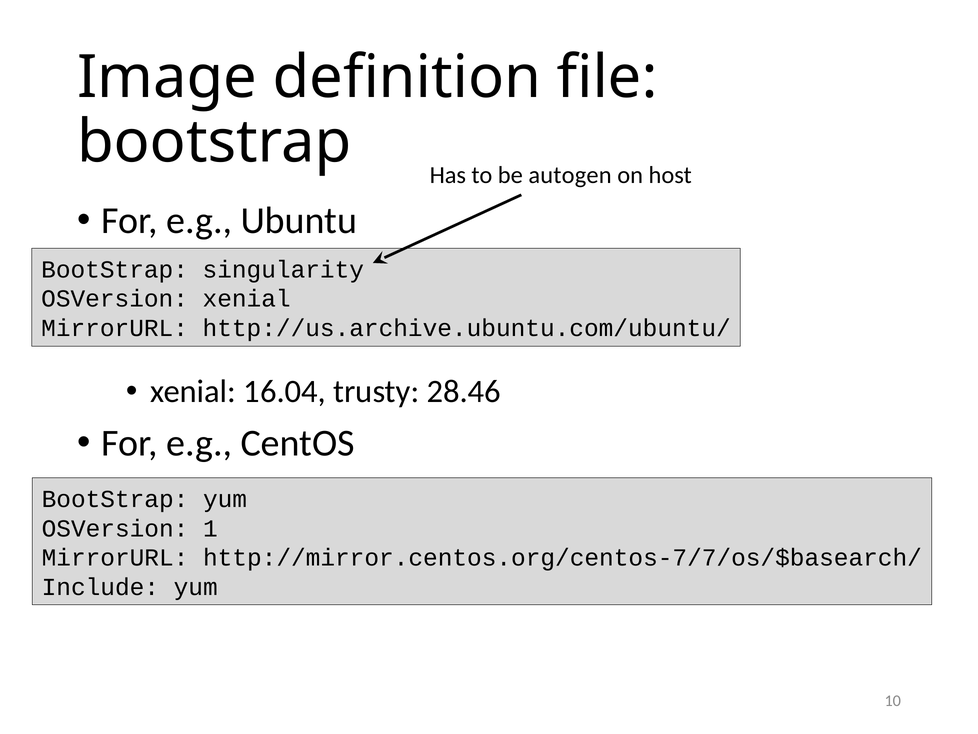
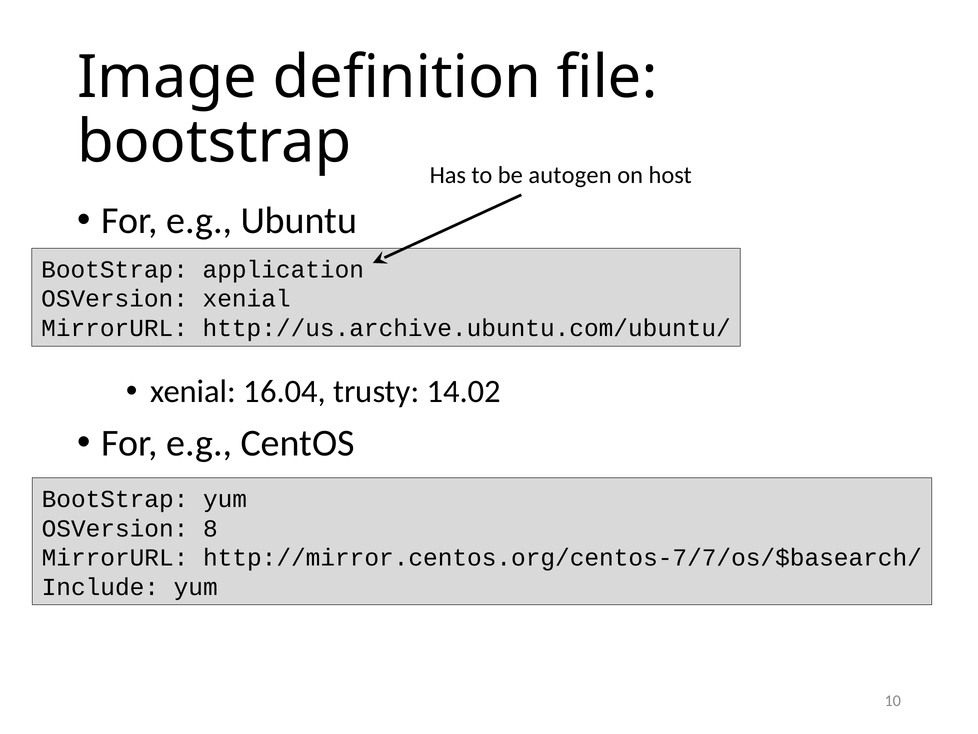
singularity: singularity -> application (283, 269)
28.46: 28.46 -> 14.02 (464, 391)
1: 1 -> 8 (210, 528)
